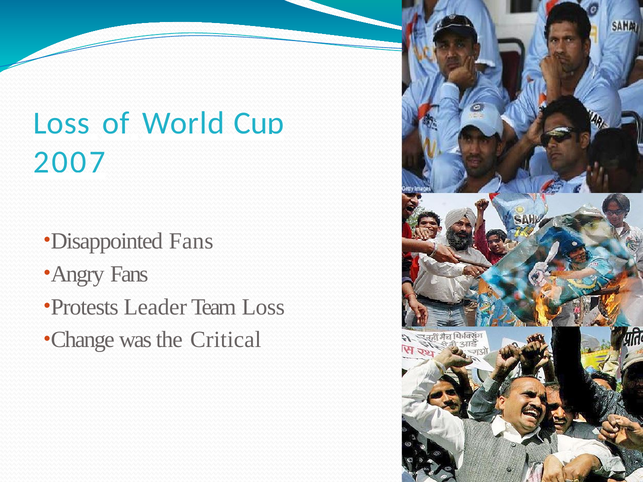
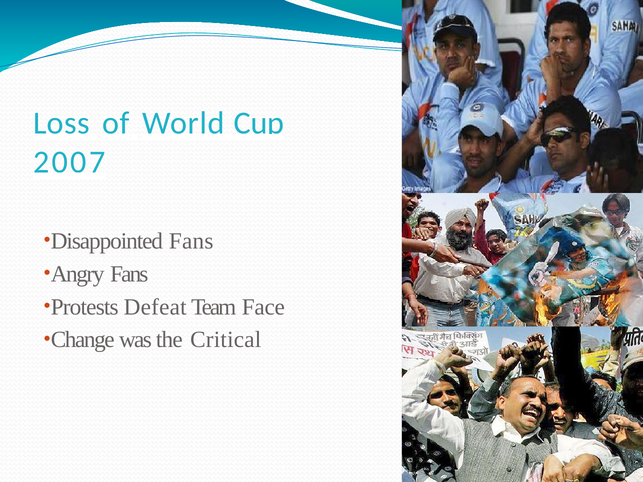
Leader: Leader -> Defeat (155, 307)
Team Loss: Loss -> Face (263, 307)
